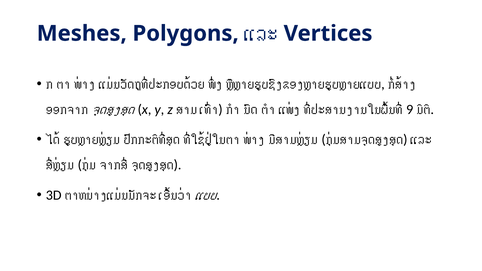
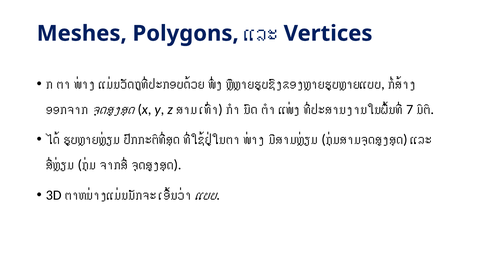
9: 9 -> 7 (410, 109)
